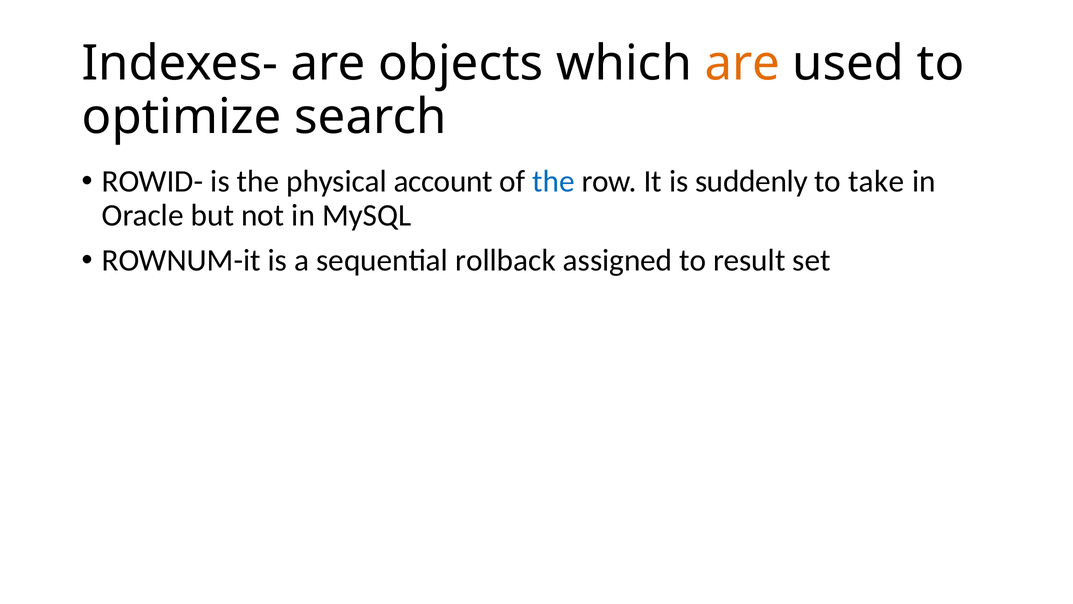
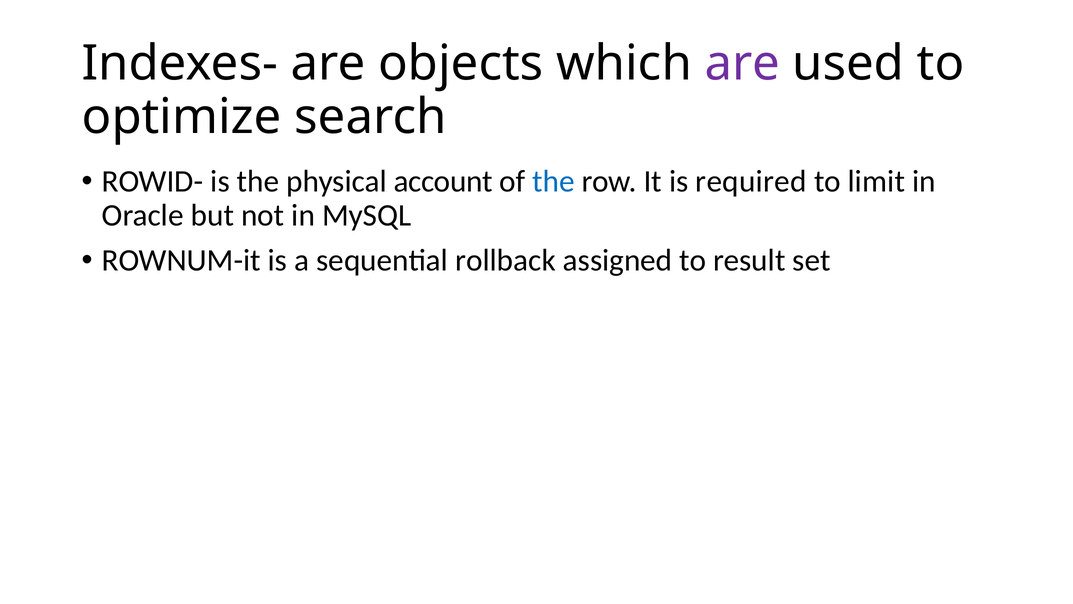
are colour: orange -> purple (742, 64)
suddenly: suddenly -> required (751, 181)
take: take -> limit (876, 181)
